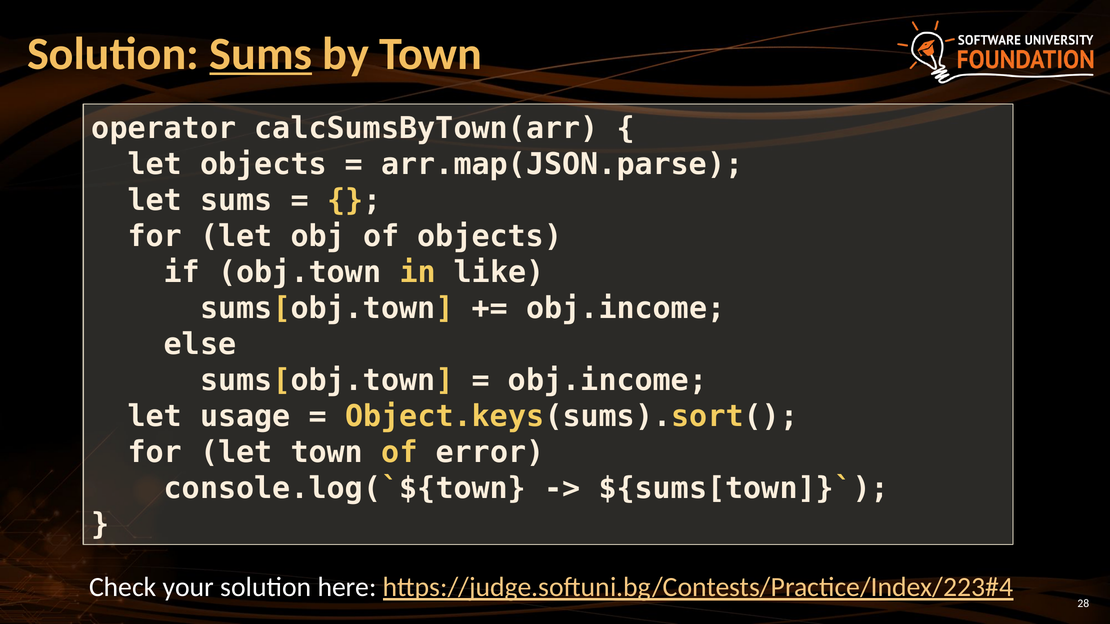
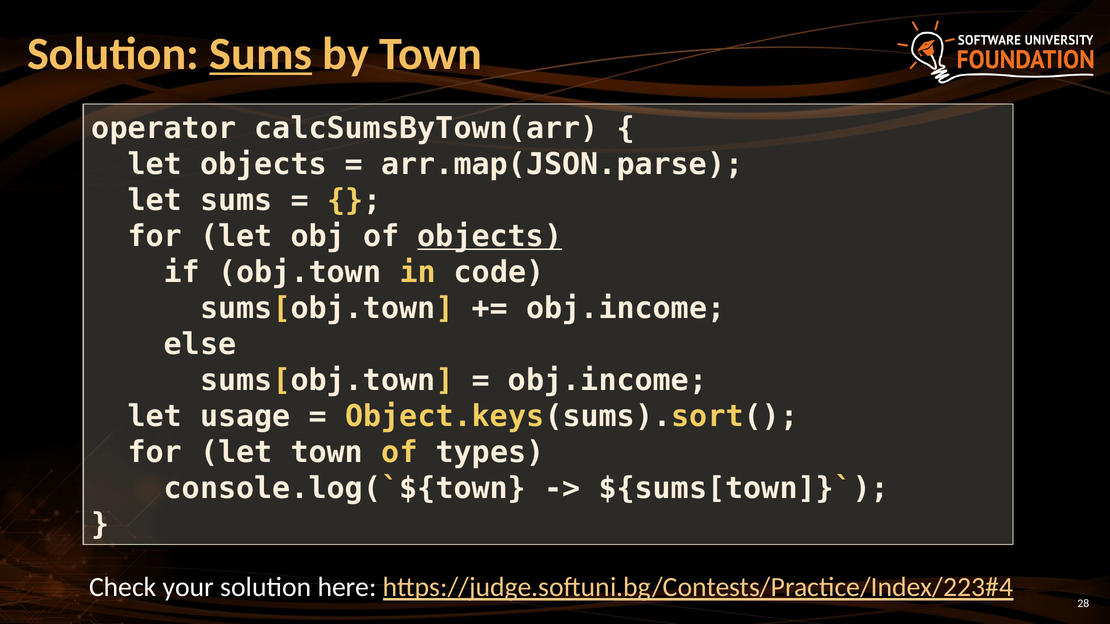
objects underline: none -> present (490, 236)
like: like -> code (499, 273)
error: error -> types (490, 453)
